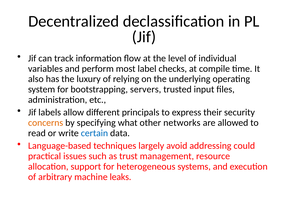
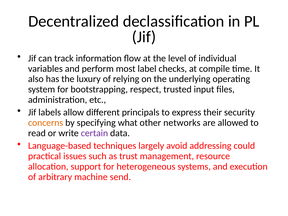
servers: servers -> respect (146, 89)
certain colour: blue -> purple (94, 133)
leaks: leaks -> send (120, 177)
